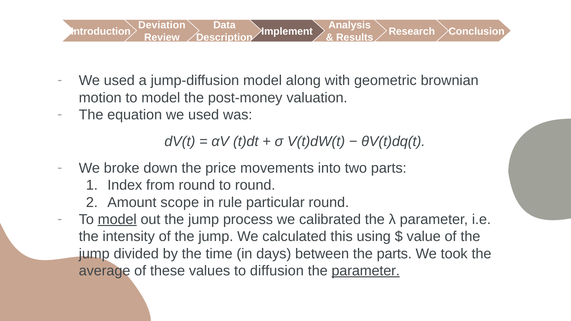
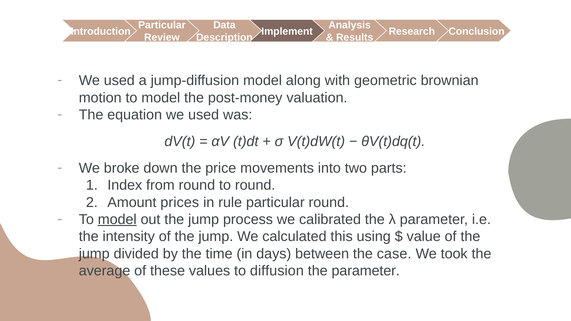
Deviation: Deviation -> Particular (162, 25)
scope: scope -> prices (180, 202)
the parts: parts -> case (394, 254)
parameter underline: present -> none (366, 271)
